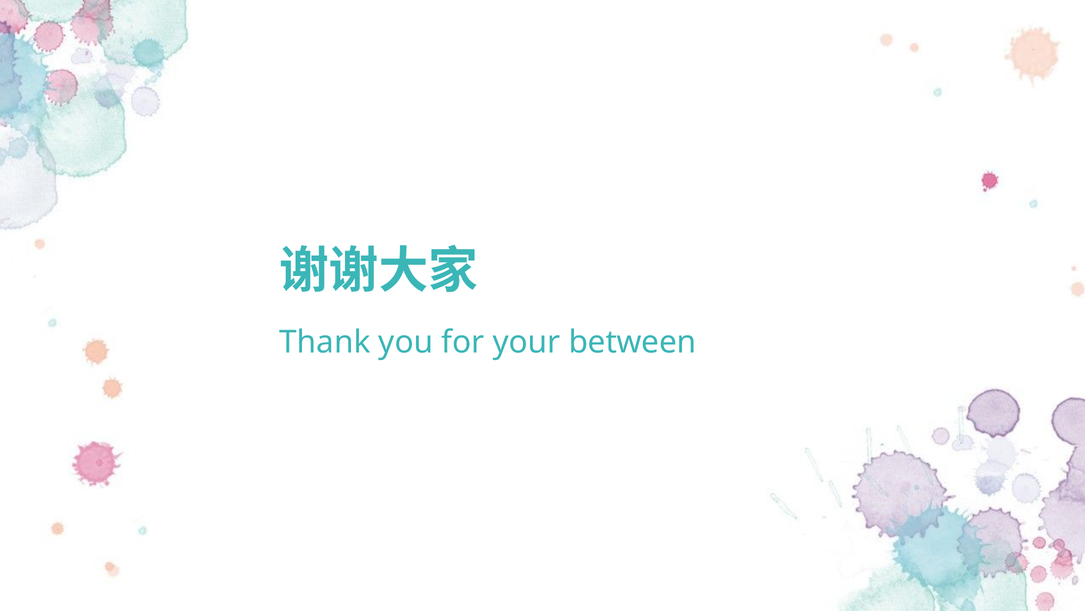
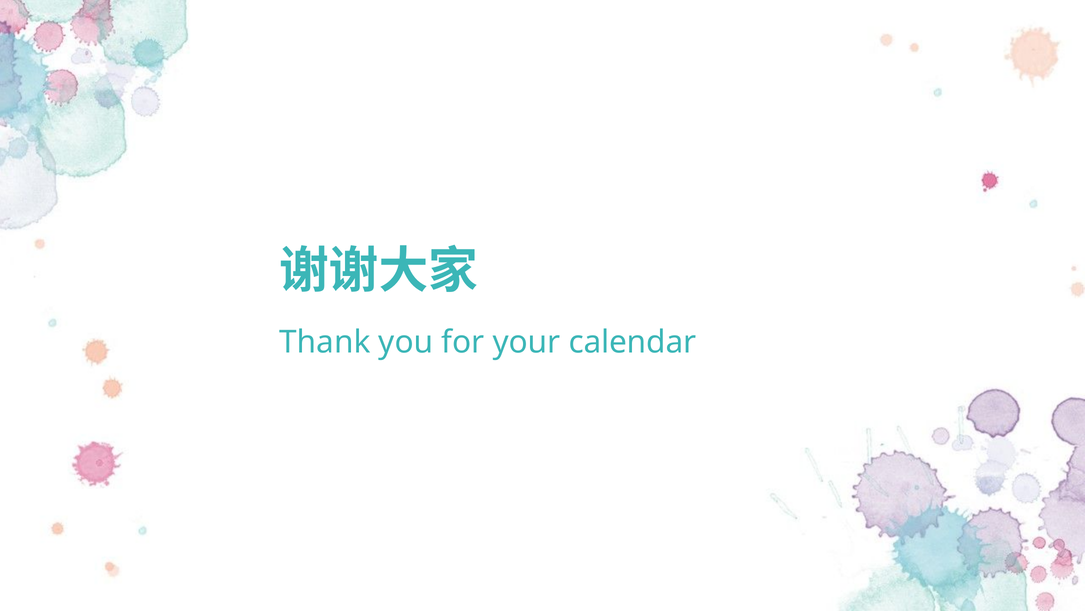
between: between -> calendar (632, 342)
